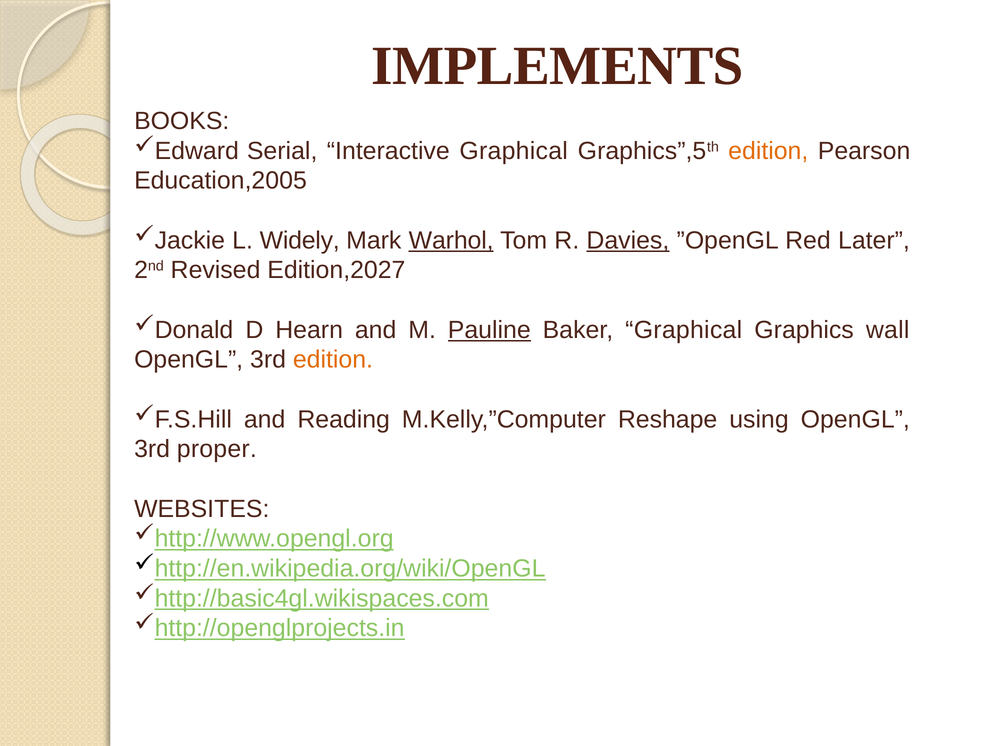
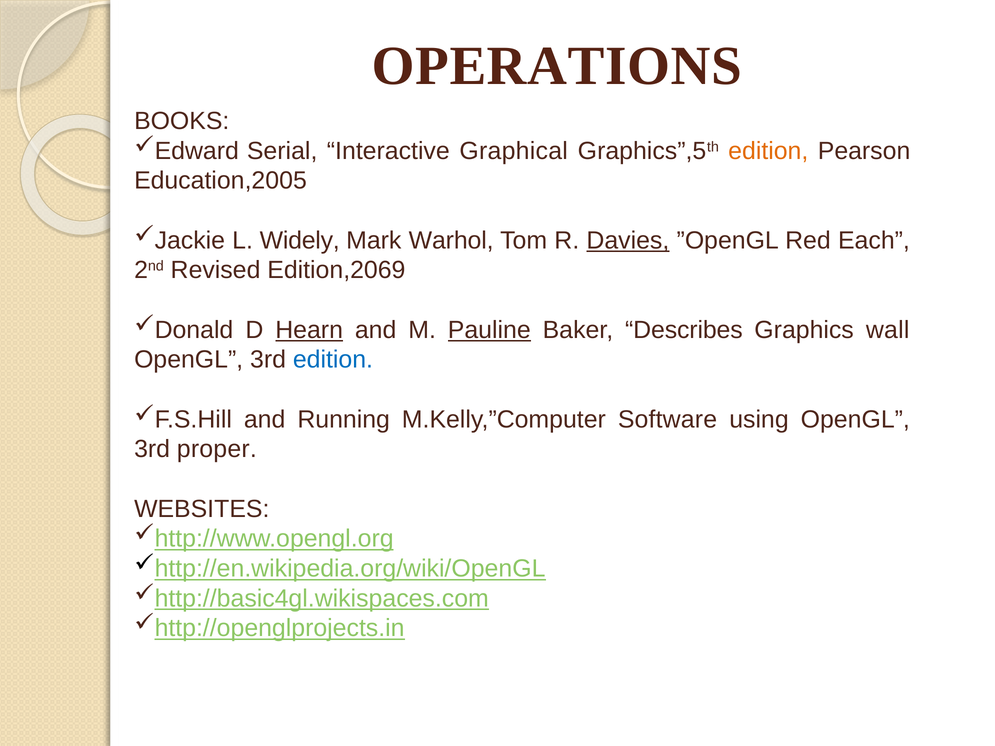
IMPLEMENTS: IMPLEMENTS -> OPERATIONS (557, 66)
Warhol underline: present -> none (451, 240)
Later: Later -> Each (874, 240)
Edition,2027: Edition,2027 -> Edition,2069 (336, 270)
Hearn underline: none -> present (309, 330)
Baker Graphical: Graphical -> Describes (684, 330)
edition colour: orange -> blue (333, 360)
Reading: Reading -> Running (344, 420)
Reshape: Reshape -> Software (668, 420)
